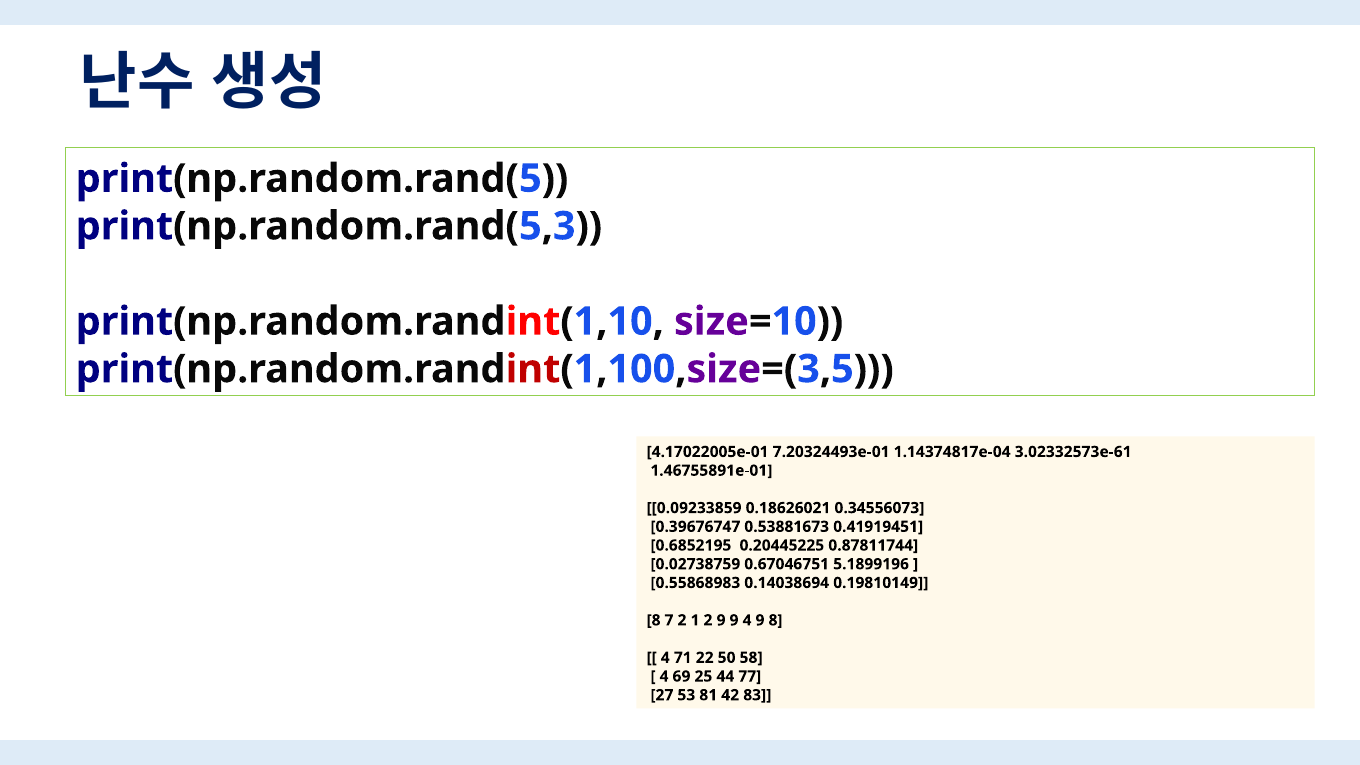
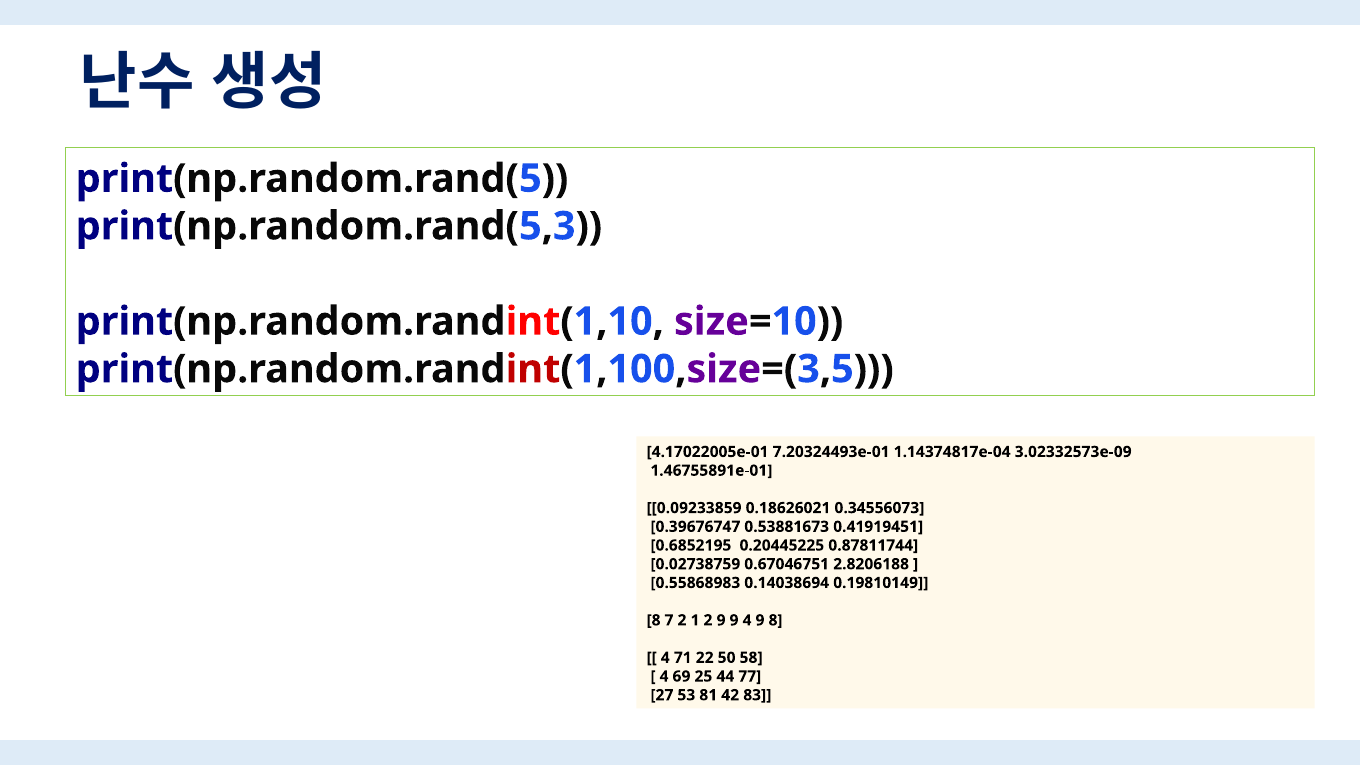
3.02332573e-61: 3.02332573e-61 -> 3.02332573e-09 (1073, 452)
5.1899196: 5.1899196 -> 2.8206188 (871, 564)
